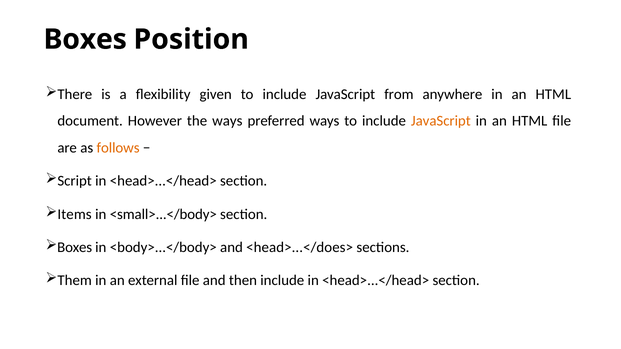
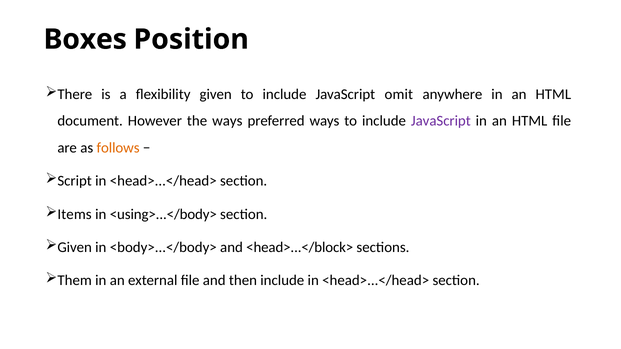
from: from -> omit (399, 94)
JavaScript colour: orange -> purple (441, 121)
<small>...</body>: <small>...</body> -> <using>...</body> (163, 214)
Boxes: Boxes -> Given (75, 248)
<head>...</does>: <head>...</does> -> <head>...</block> (300, 248)
